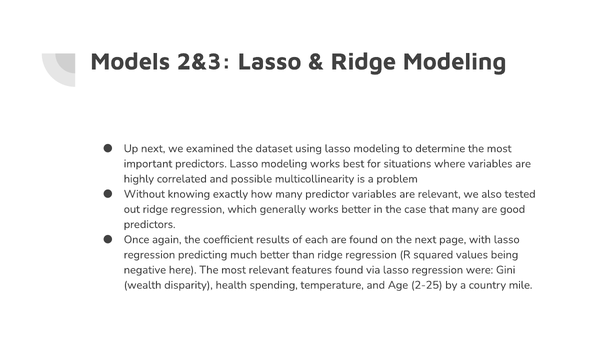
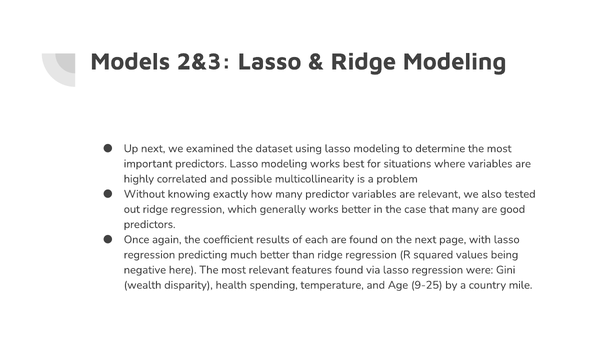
2-25: 2-25 -> 9-25 (427, 285)
